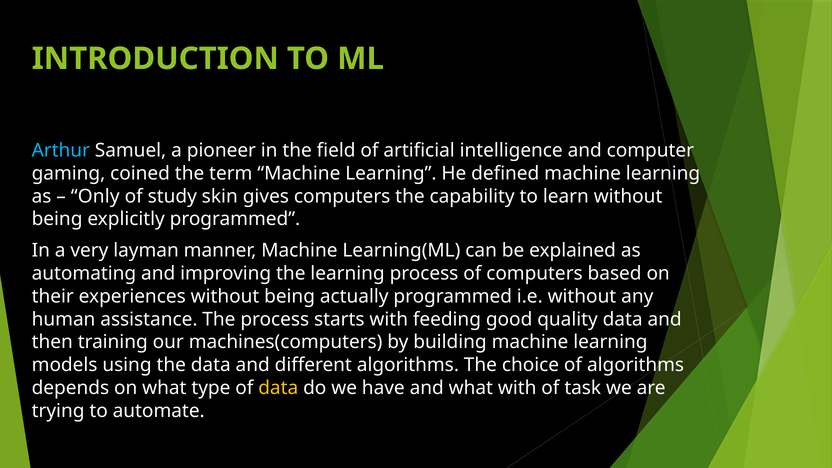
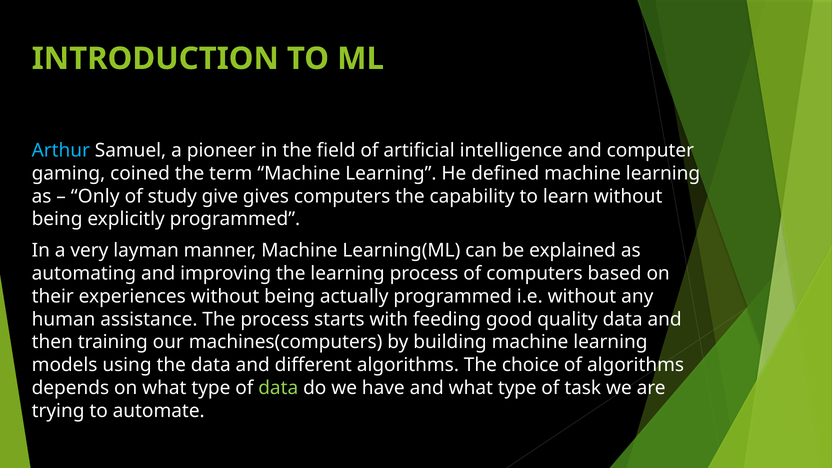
skin: skin -> give (220, 196)
data colour: yellow -> light green (278, 388)
and what with: with -> type (517, 388)
